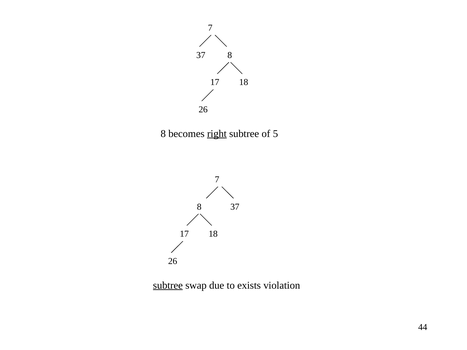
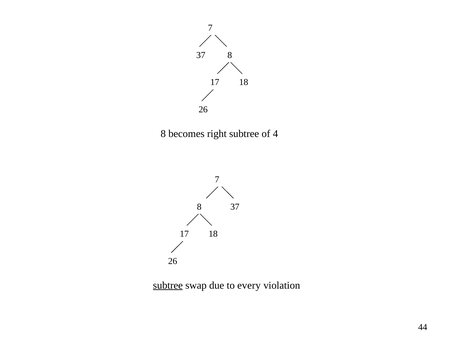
right underline: present -> none (217, 134)
5: 5 -> 4 (275, 134)
exists: exists -> every (249, 286)
